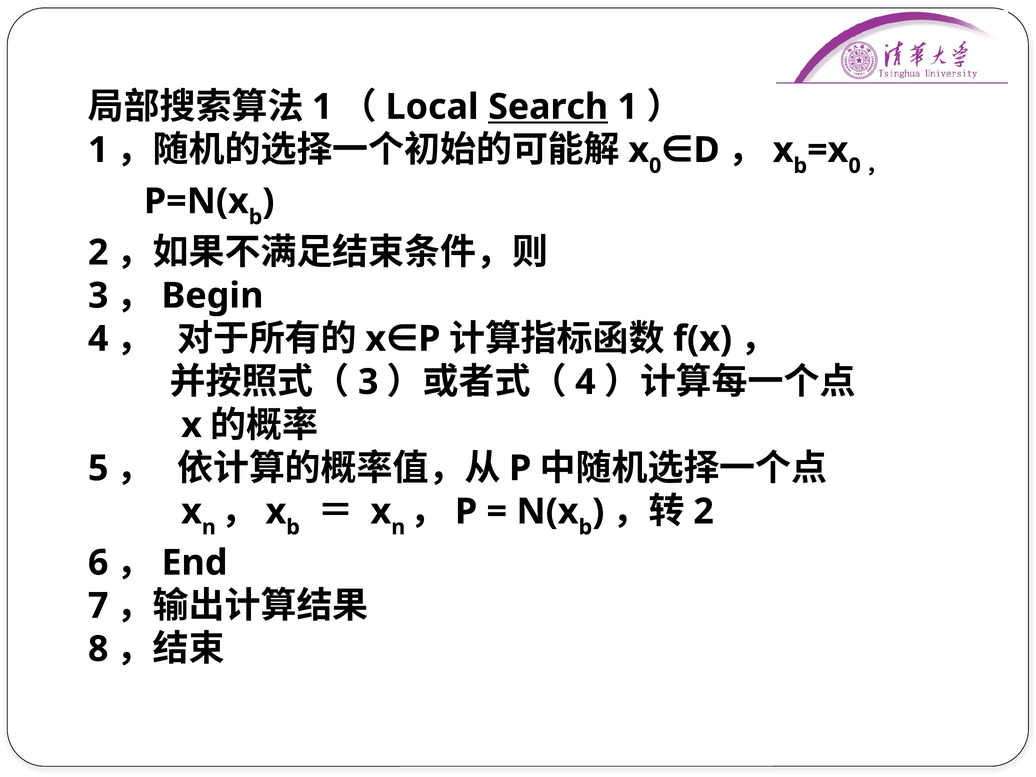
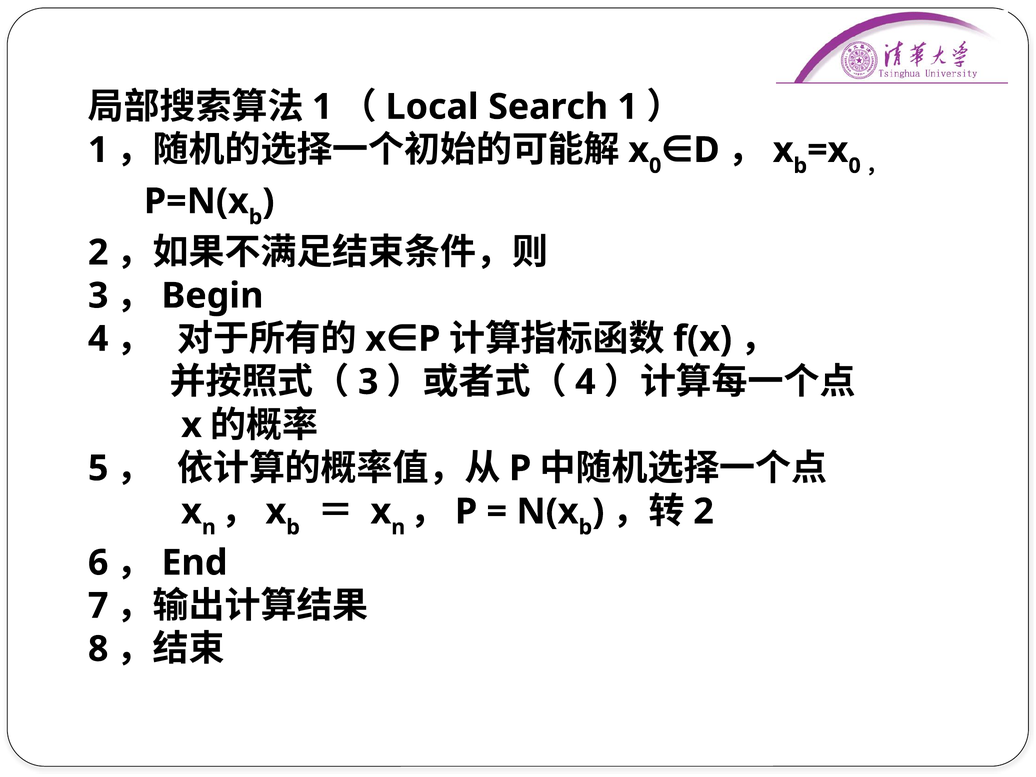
Search underline: present -> none (548, 107)
